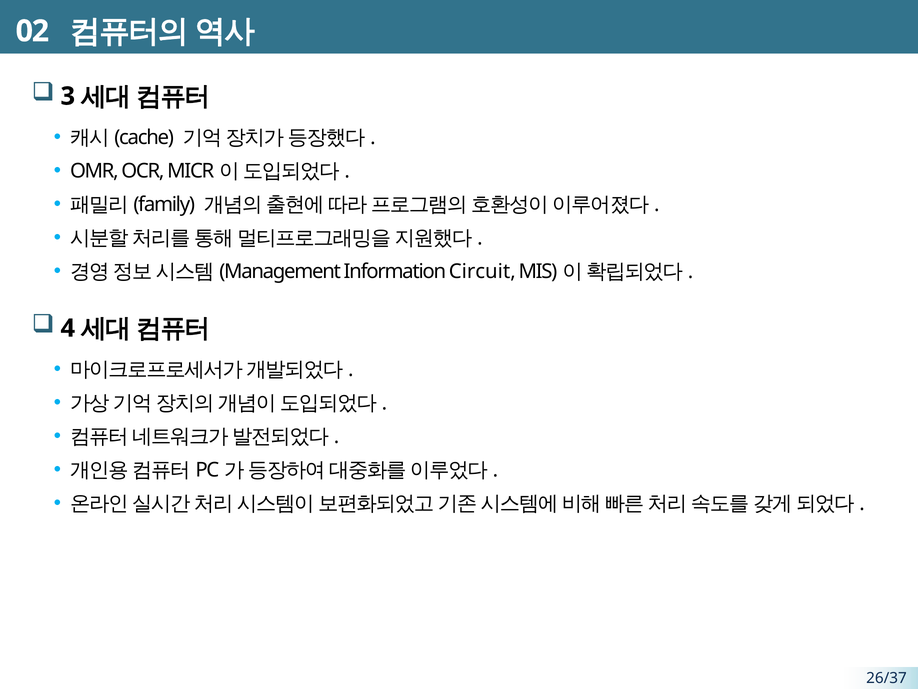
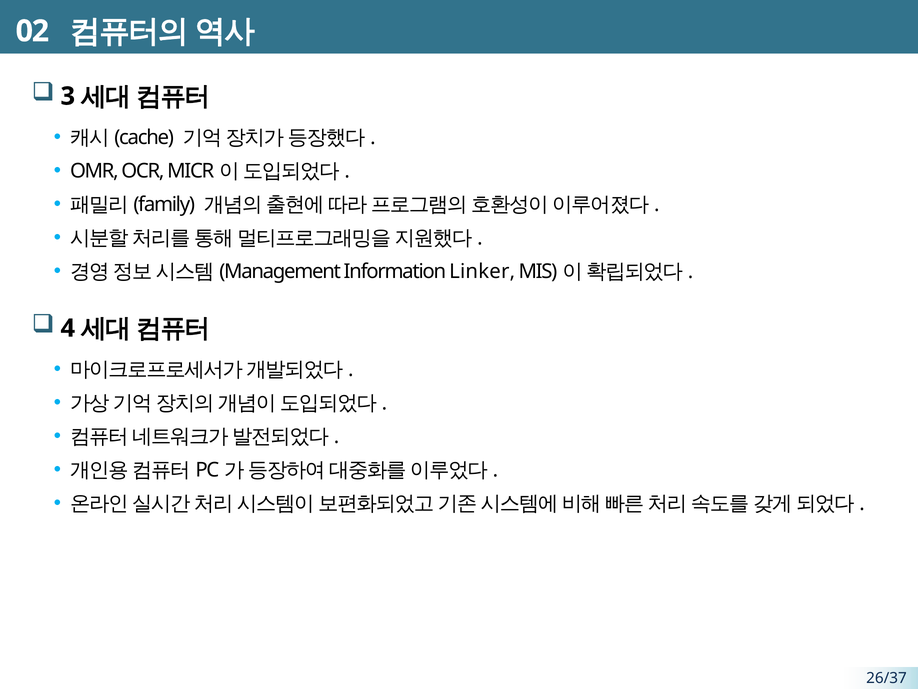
Circuit: Circuit -> Linker (482, 271)
